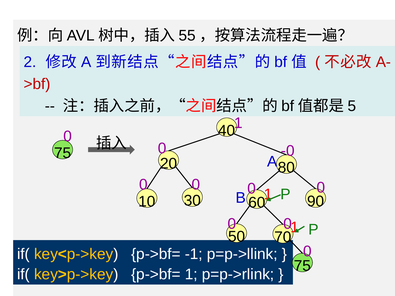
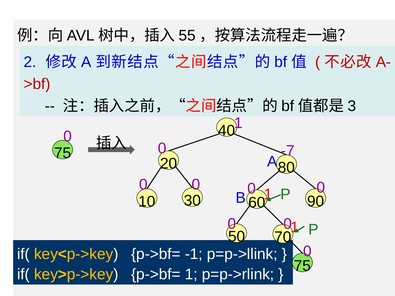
5: 5 -> 3 (352, 106)
-0: -0 -> -7 (288, 151)
